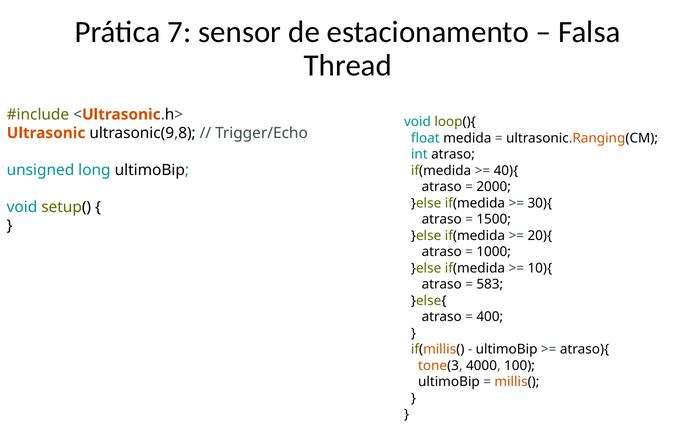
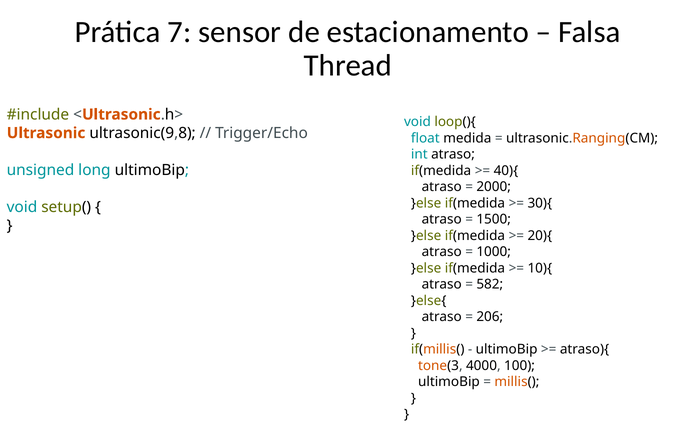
583: 583 -> 582 (490, 284)
400: 400 -> 206 (490, 317)
